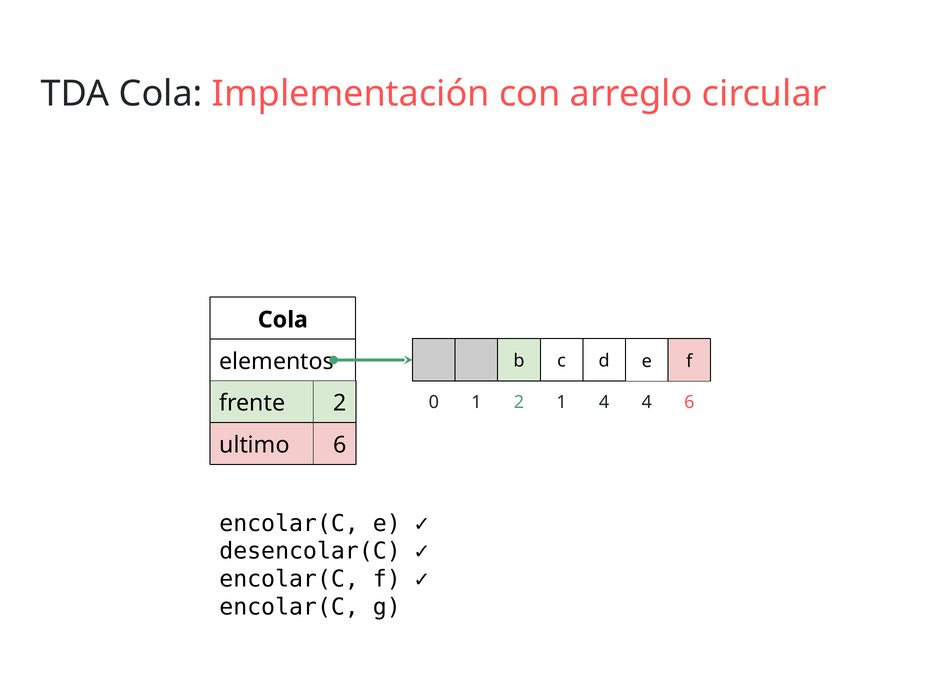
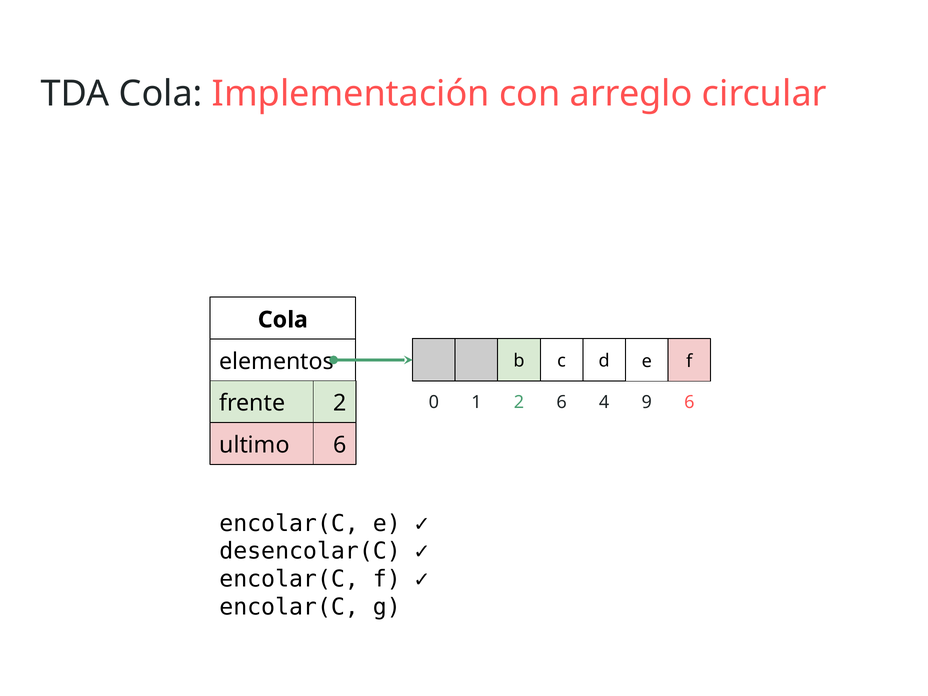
1 2 1: 1 -> 6 (562, 402)
4 4: 4 -> 9 (647, 402)
